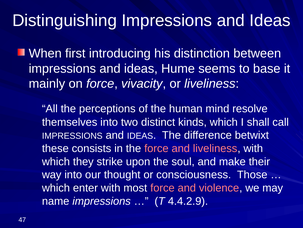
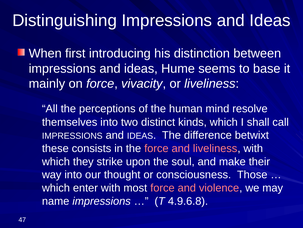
4.4.2.9: 4.4.2.9 -> 4.9.6.8 (188, 201)
